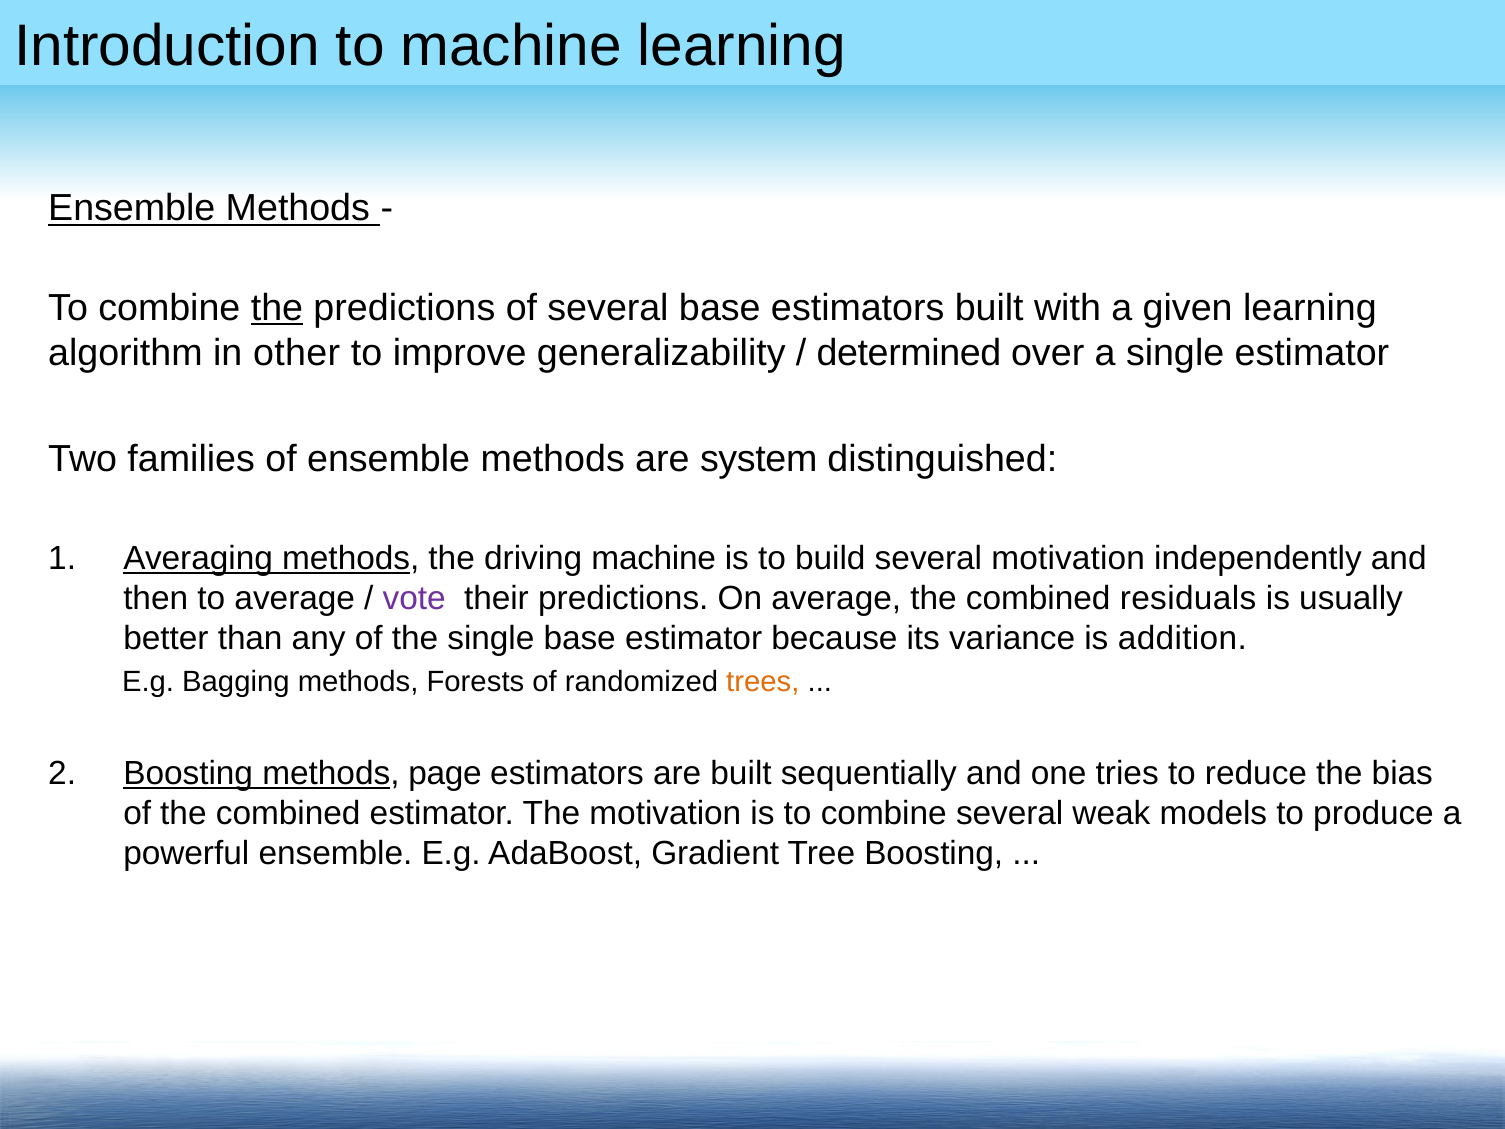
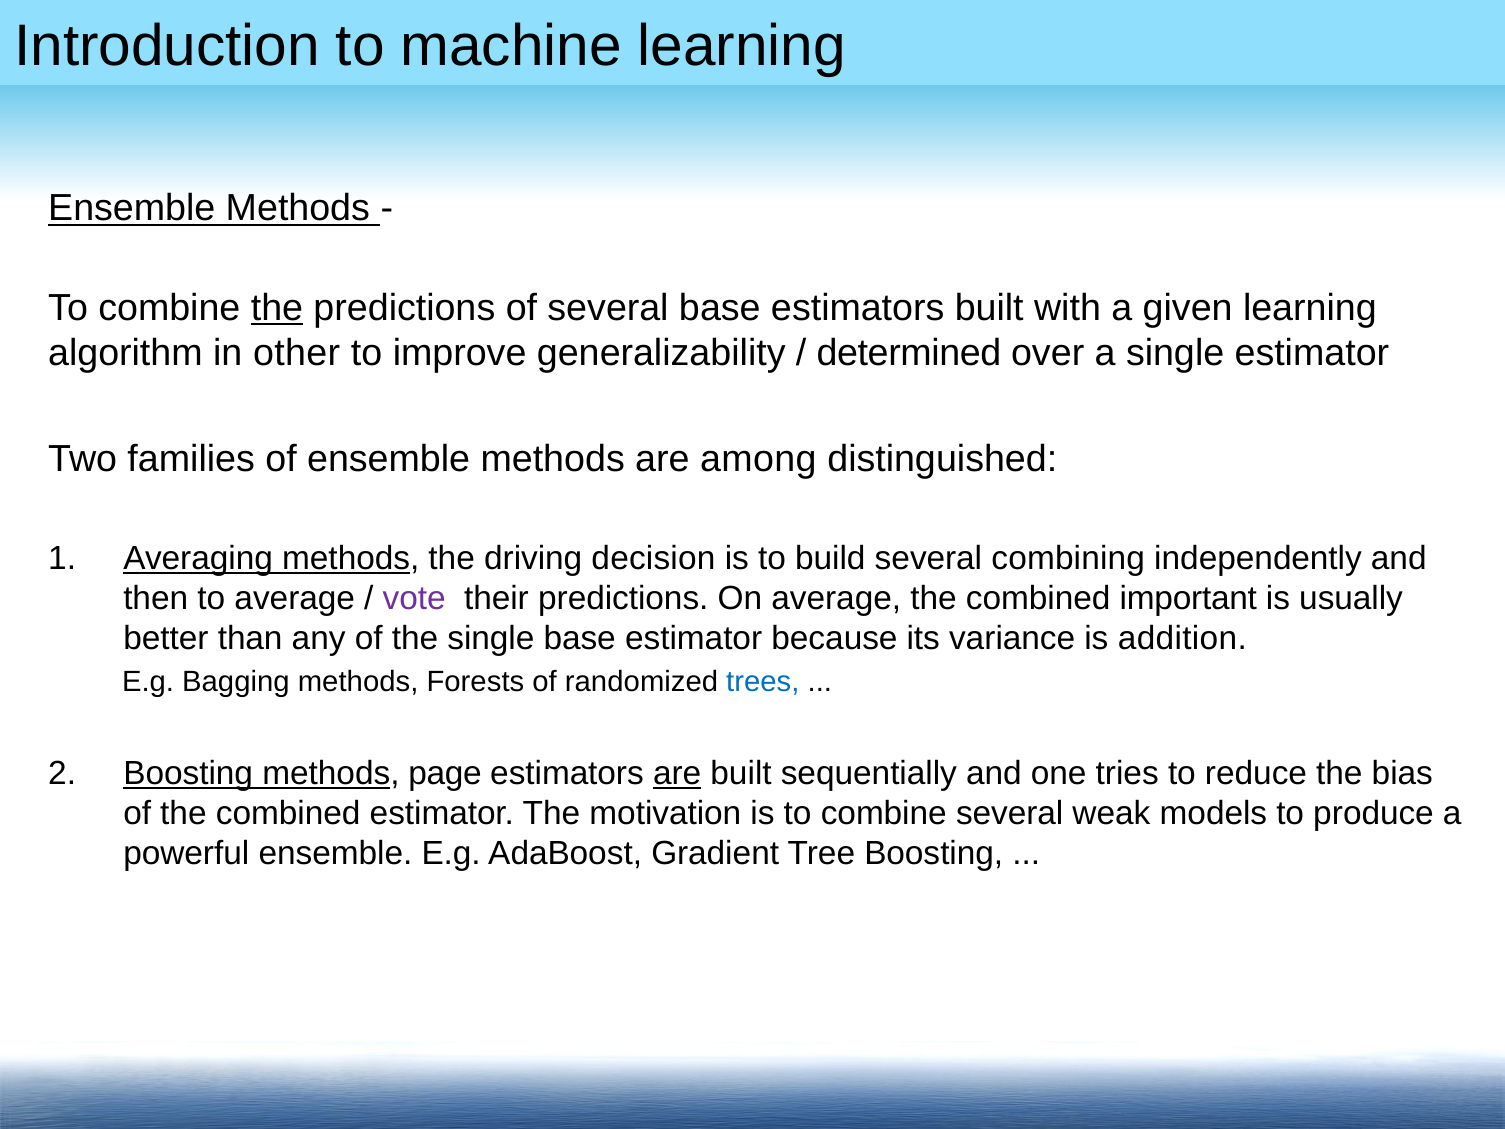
system: system -> among (758, 459)
driving machine: machine -> decision (653, 558)
several motivation: motivation -> combining (1068, 558)
residuals: residuals -> important (1188, 598)
trees colour: orange -> blue (763, 682)
are underline: none -> present (677, 773)
